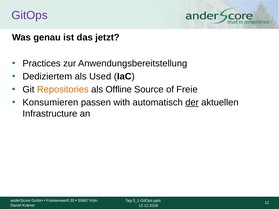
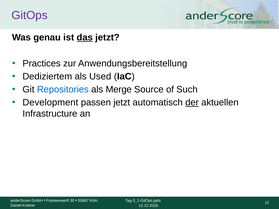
das underline: none -> present (85, 38)
Repositories colour: orange -> blue (63, 90)
Offline: Offline -> Merge (119, 90)
Freie: Freie -> Such (187, 90)
Konsumieren: Konsumieren -> Development (50, 103)
passen with: with -> jetzt (122, 103)
